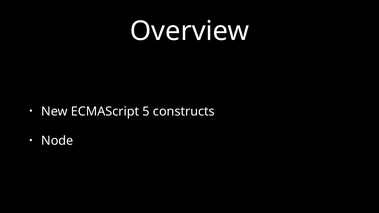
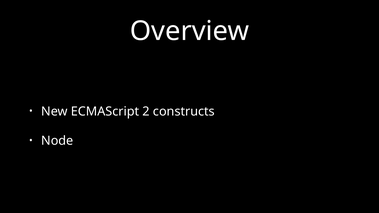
5: 5 -> 2 (146, 112)
